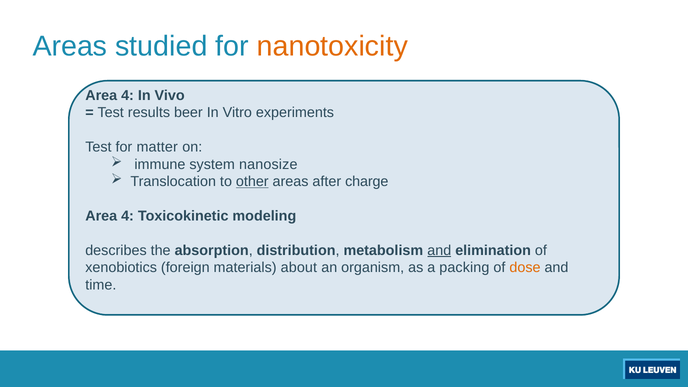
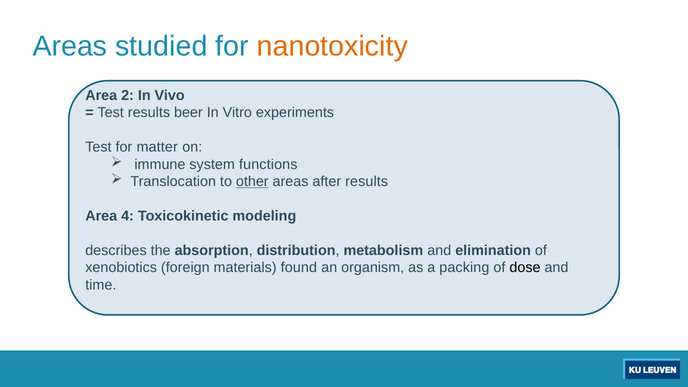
4: 4 -> 2 (128, 96)
nanosize: nanosize -> functions (268, 164)
after charge: charge -> results (367, 182)
and underline: present -> none (439, 250)
about: about -> found (299, 268)
dose colour: orange -> black (525, 268)
